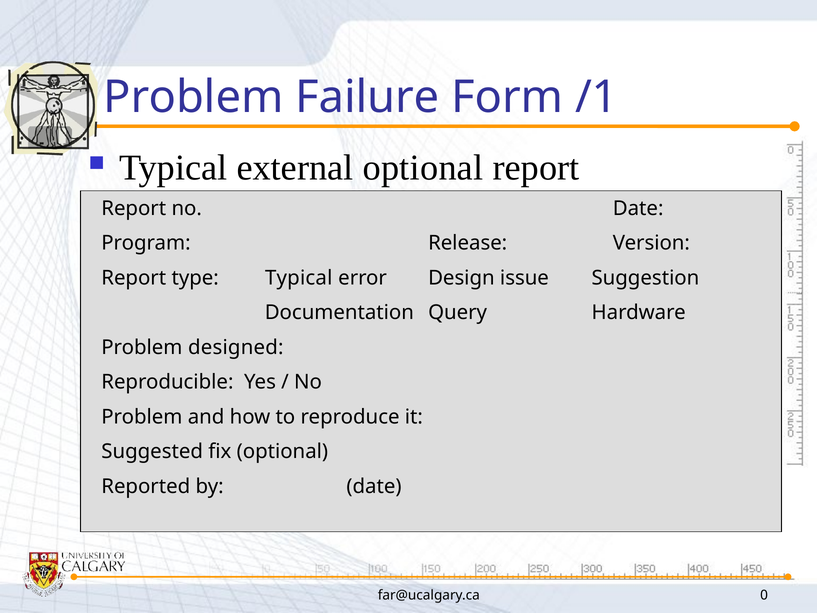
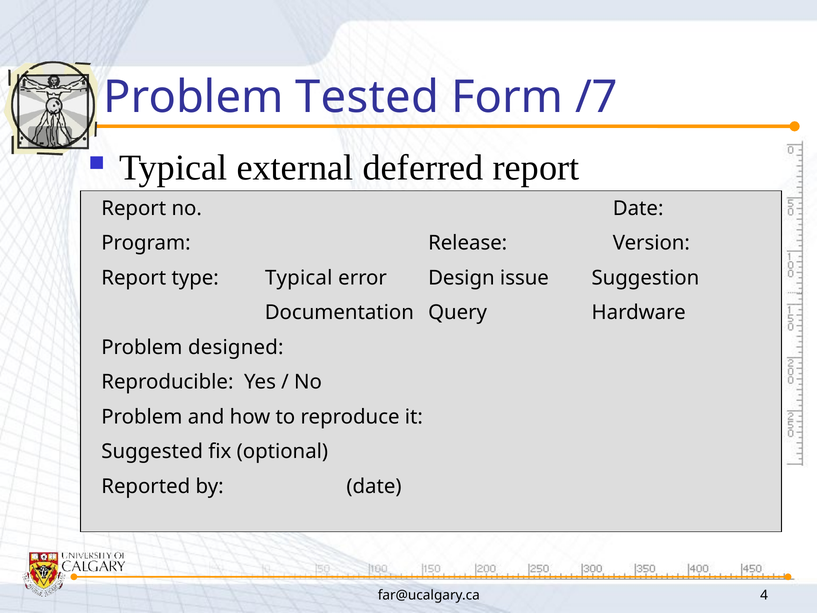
Failure: Failure -> Tested (367, 97)
/1: /1 -> /7 (596, 97)
external optional: optional -> deferred (423, 168)
0: 0 -> 4 (764, 595)
